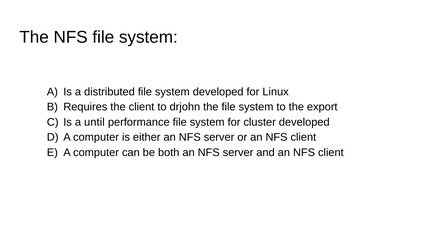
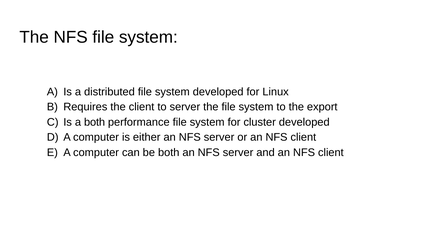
to drjohn: drjohn -> server (185, 107)
a until: until -> both (95, 122)
